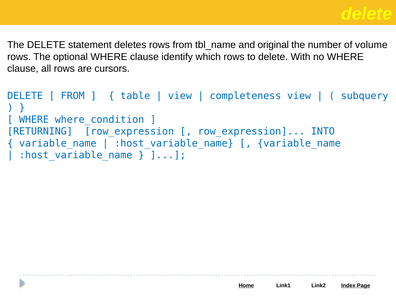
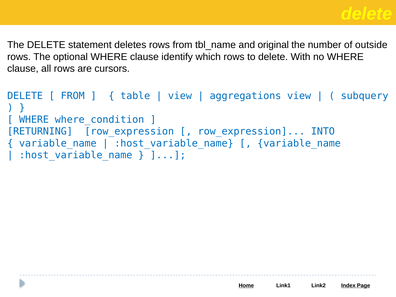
volume: volume -> outside (371, 45)
completeness: completeness -> aggregations (245, 96)
